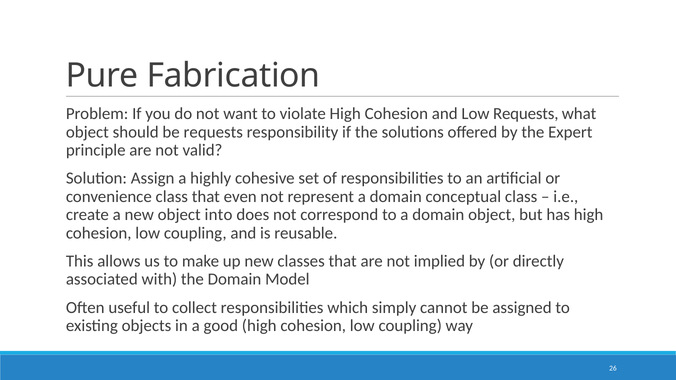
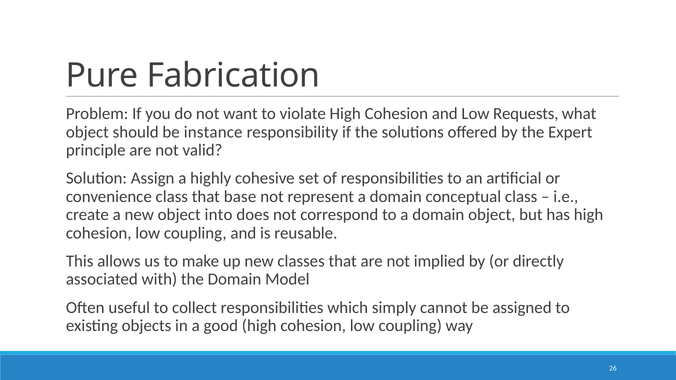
be requests: requests -> instance (213, 132)
even: even -> base (240, 197)
